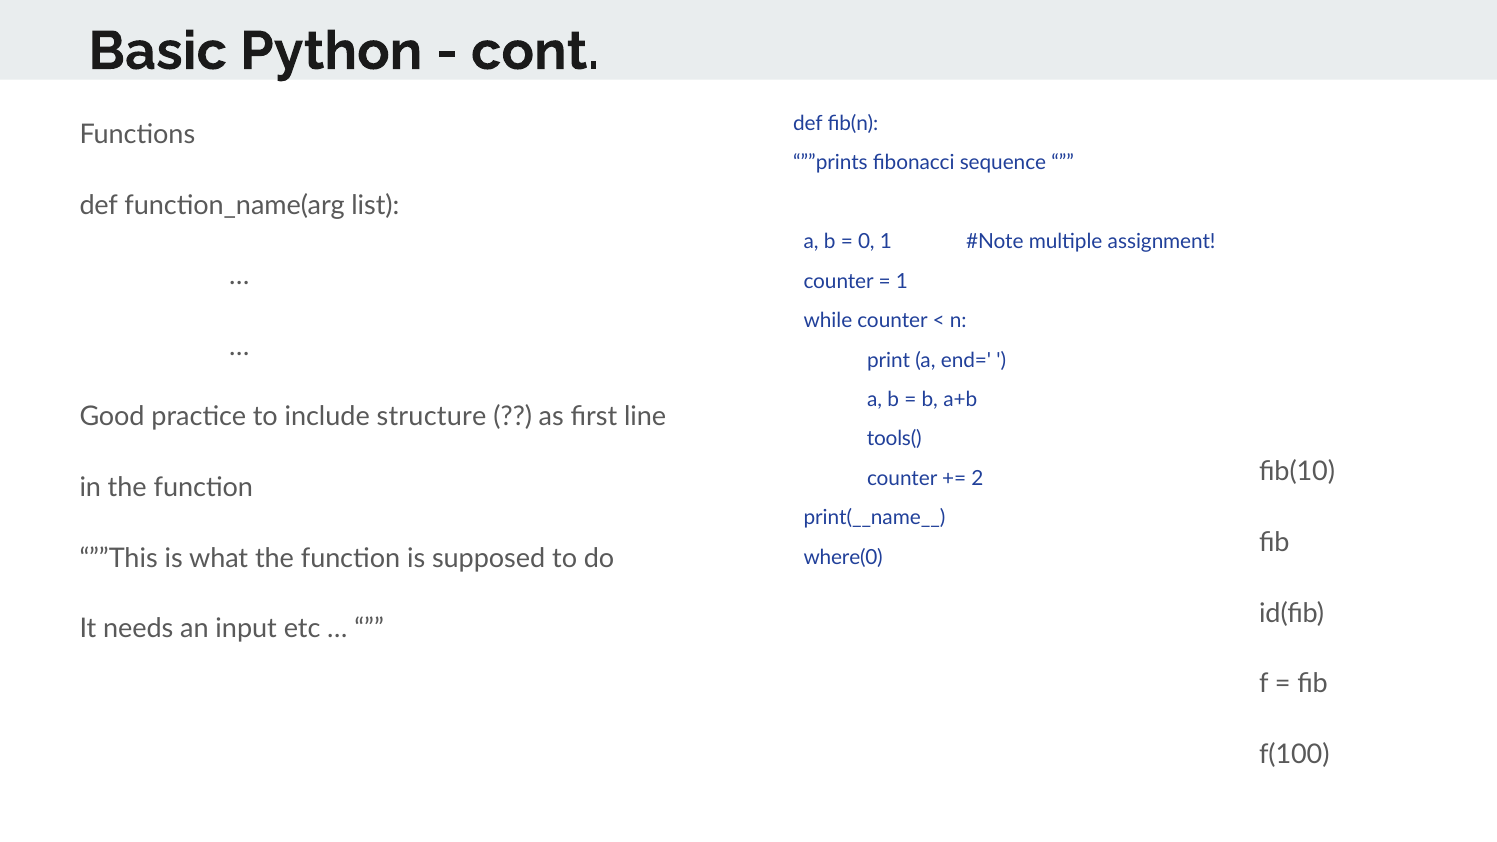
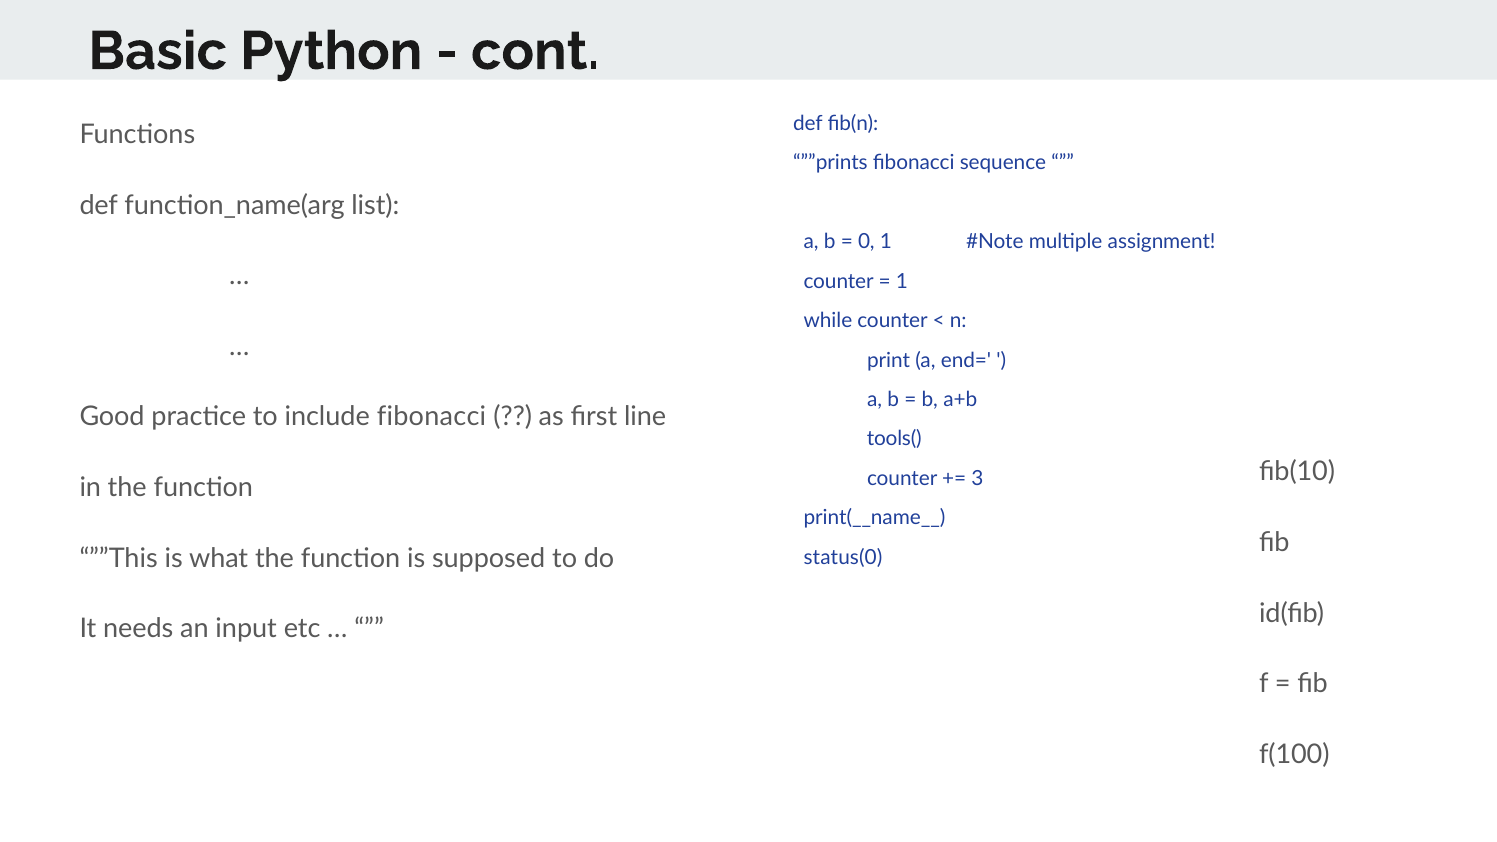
include structure: structure -> fibonacci (432, 417)
2: 2 -> 3 (978, 479)
where(0: where(0 -> status(0 (843, 557)
